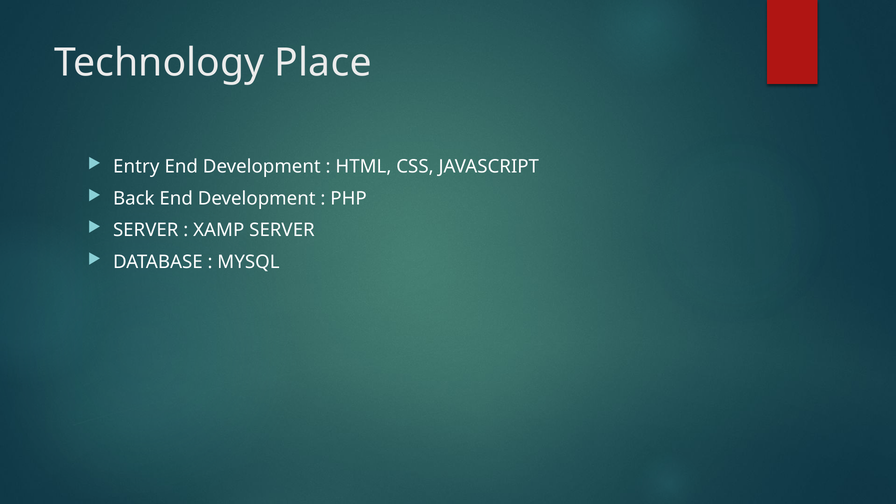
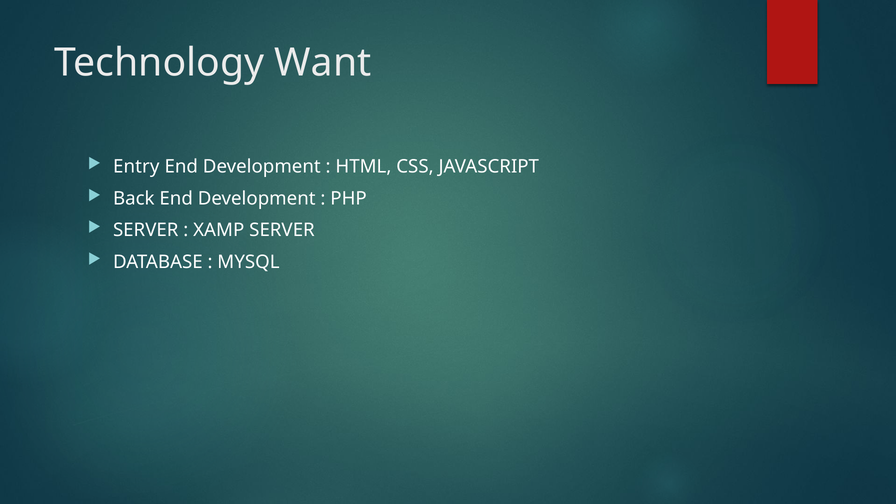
Place: Place -> Want (323, 63)
